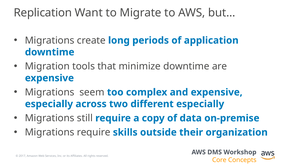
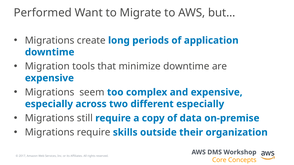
Replication: Replication -> Performed (43, 13)
